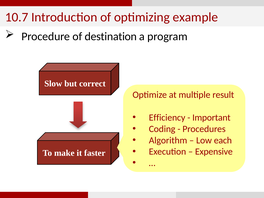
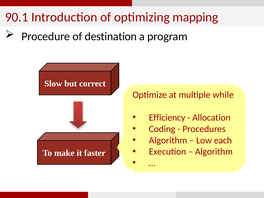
10.7: 10.7 -> 90.1 (17, 17)
example: example -> mapping (195, 17)
result: result -> while (223, 95)
Important: Important -> Allocation (211, 118)
Expensive: Expensive -> Algorithm (214, 152)
